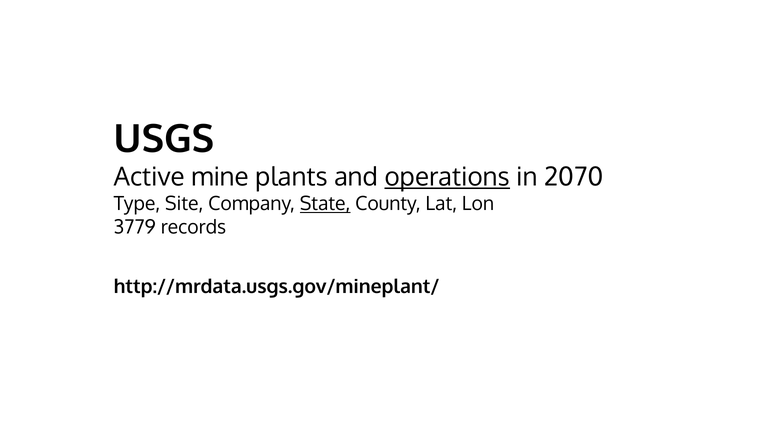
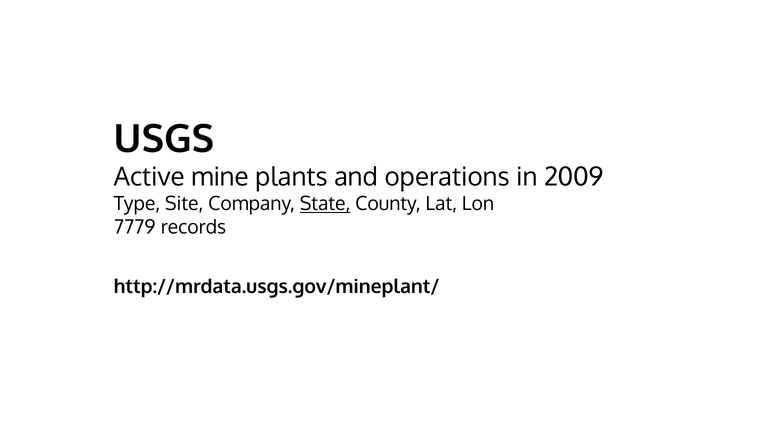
operations underline: present -> none (447, 177)
2070: 2070 -> 2009 (574, 177)
3779: 3779 -> 7779 (135, 227)
